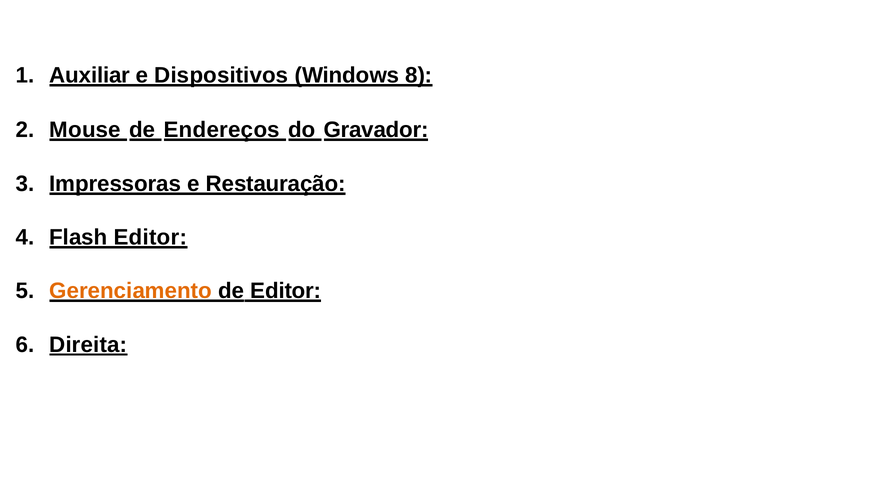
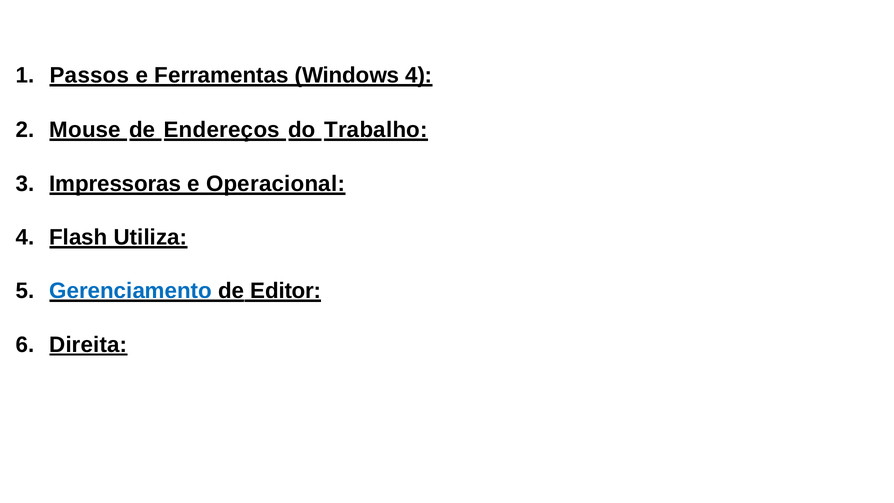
Auxiliar: Auxiliar -> Passos (89, 75)
Dispositivos: Dispositivos -> Ferramentas (221, 75)
Windows 8: 8 -> 4 (419, 75)
Gravador: Gravador -> Trabalho (376, 130)
Restauração: Restauração -> Operacional (276, 184)
Flash Editor: Editor -> Utiliza (150, 237)
Gerenciamento colour: orange -> blue (131, 291)
